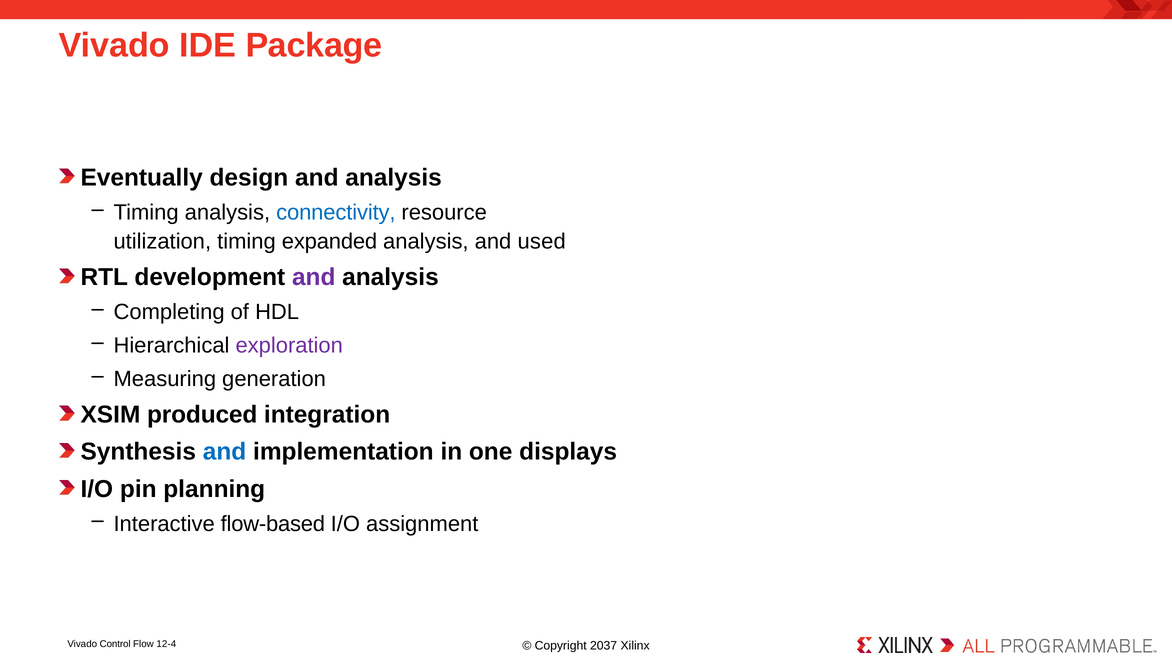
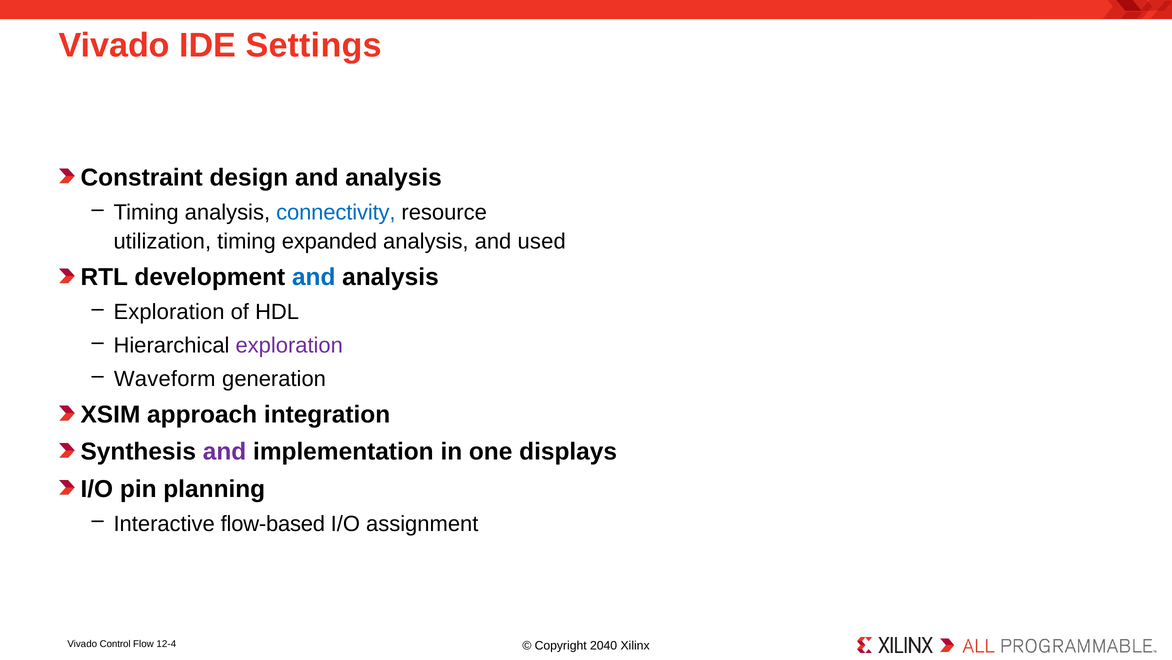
Package: Package -> Settings (314, 45)
Eventually: Eventually -> Constraint (142, 178)
and colour: purple -> blue (314, 277)
Completing: Completing -> Exploration (169, 312)
Measuring: Measuring -> Waveform (165, 379)
produced: produced -> approach (202, 414)
and colour: blue -> purple (225, 451)
2037: 2037 -> 2040 (604, 645)
